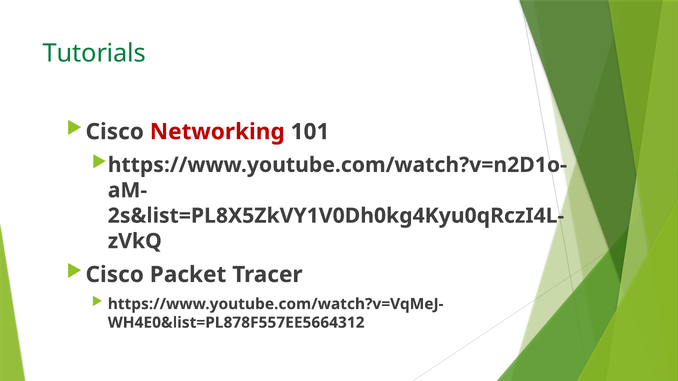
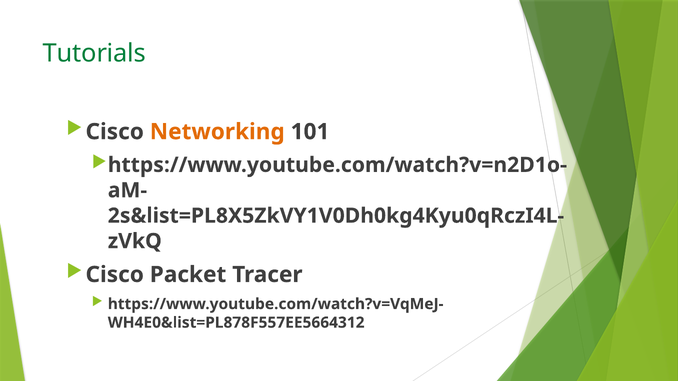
Networking colour: red -> orange (217, 132)
